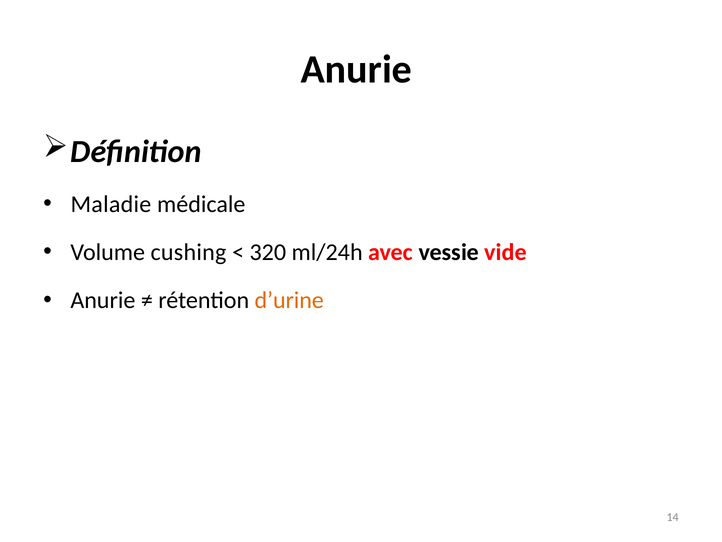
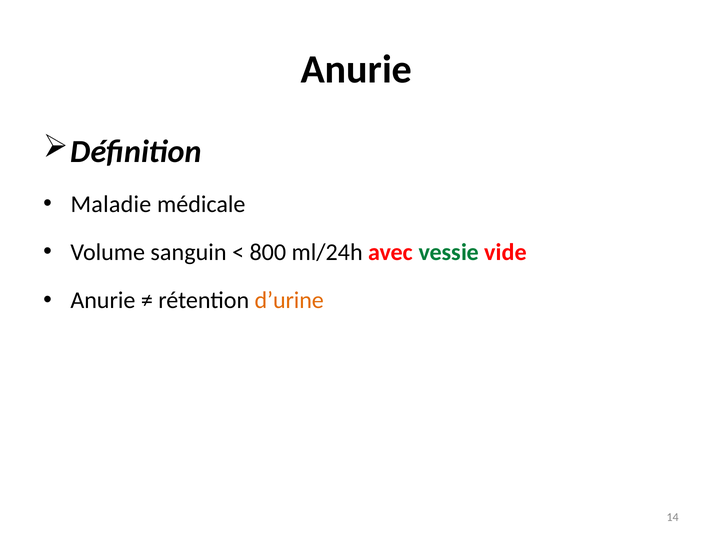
cushing: cushing -> sanguin (189, 252)
320: 320 -> 800 (268, 252)
vessie colour: black -> green (449, 252)
